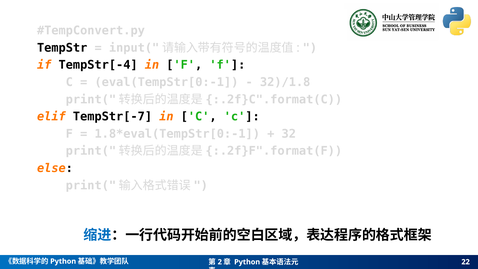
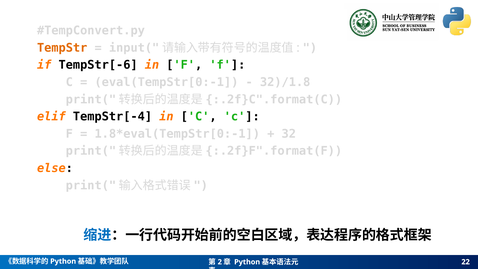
TempStr colour: black -> orange (62, 48)
TempStr[-4: TempStr[-4 -> TempStr[-6 (98, 65)
TempStr[-7: TempStr[-7 -> TempStr[-4 (112, 117)
